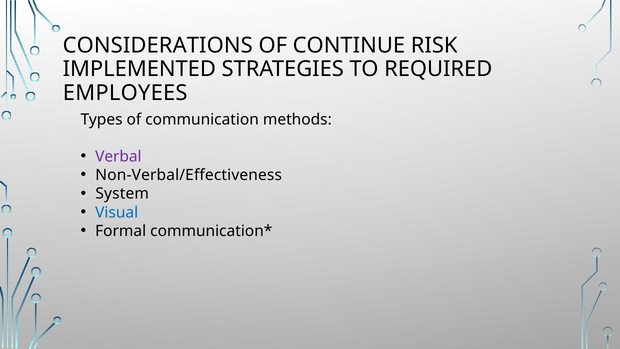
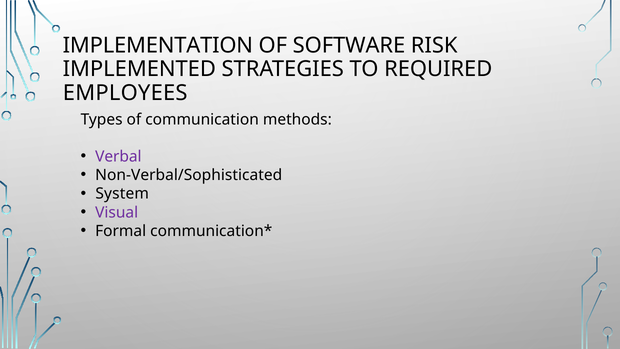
CONSIDERATIONS: CONSIDERATIONS -> IMPLEMENTATION (158, 45)
CONTINUE: CONTINUE -> SOFTWARE (349, 45)
Non-Verbal/Effectiveness: Non-Verbal/Effectiveness -> Non-Verbal/Sophisticated (189, 175)
Visual colour: blue -> purple (117, 212)
